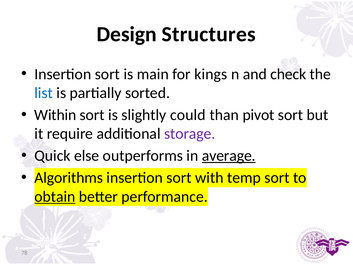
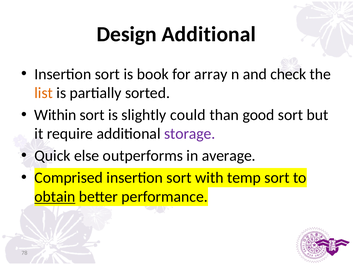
Design Structures: Structures -> Additional (209, 34)
main: main -> book (153, 74)
kings: kings -> array (211, 74)
list colour: blue -> orange (44, 93)
pivot: pivot -> good (258, 115)
average underline: present -> none (229, 156)
Algorithms: Algorithms -> Comprised (69, 178)
